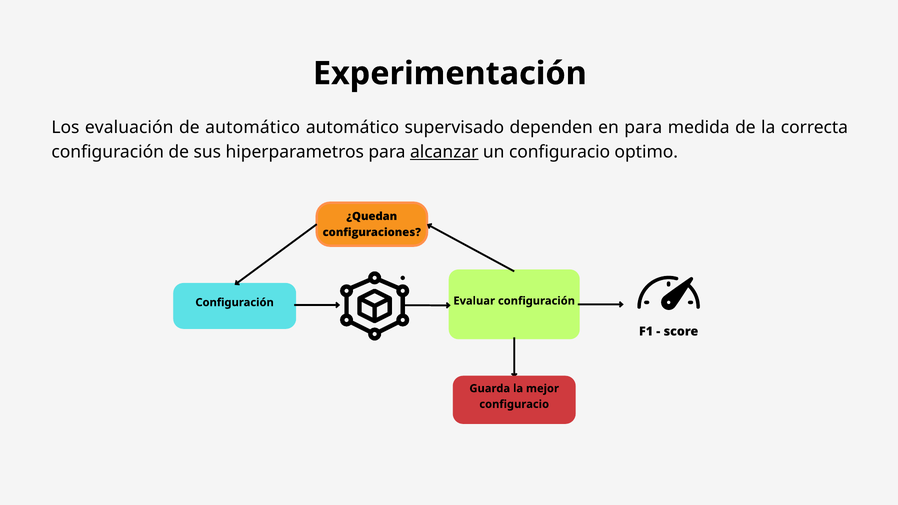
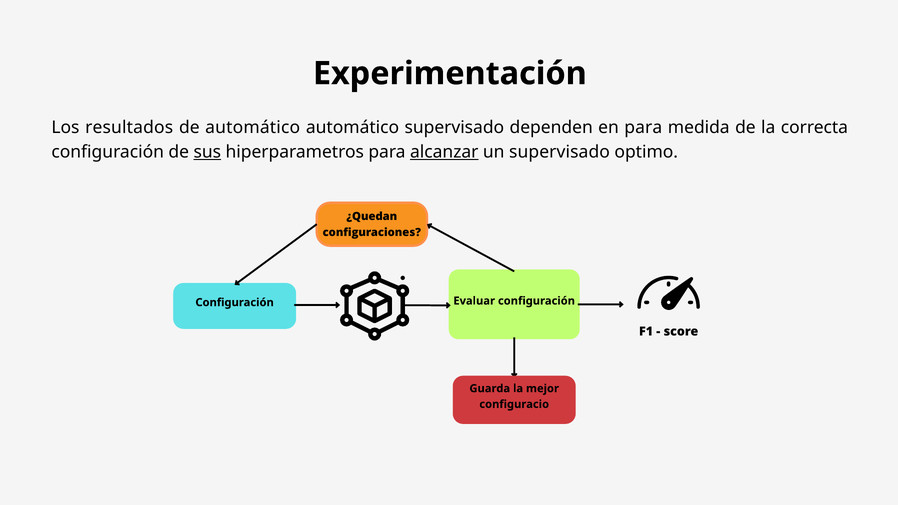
evaluación: evaluación -> resultados (129, 127)
sus underline: none -> present (207, 152)
un configuracio: configuracio -> supervisado (559, 152)
